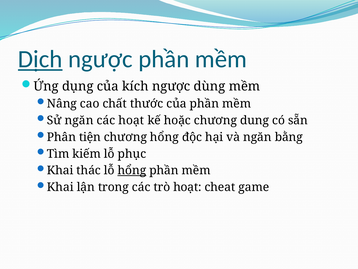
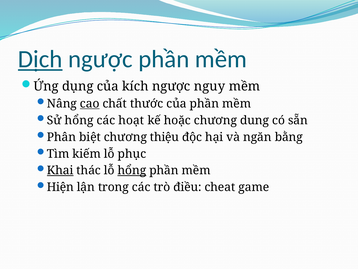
dùng: dùng -> nguy (209, 86)
cao underline: none -> present (90, 103)
Sử ngăn: ngăn -> hổng (79, 120)
tiện: tiện -> biệt (90, 137)
chương hổng: hổng -> thiệu (165, 137)
Khai underline: none -> present (60, 170)
Khai: Khai -> Hiện (60, 187)
trò hoạt: hoạt -> điều (187, 187)
